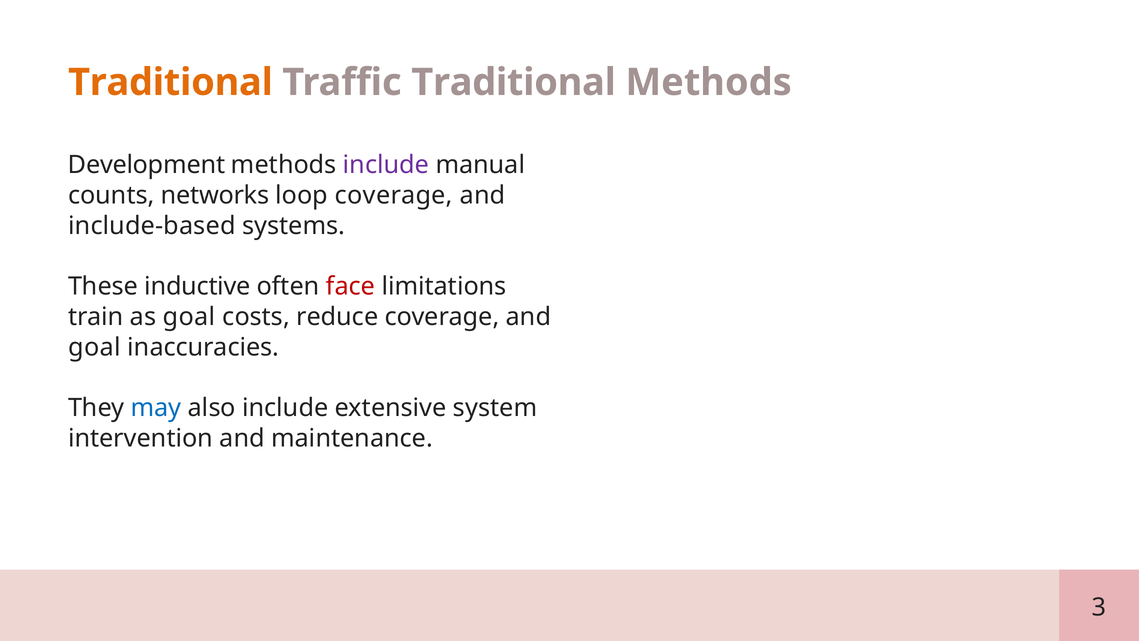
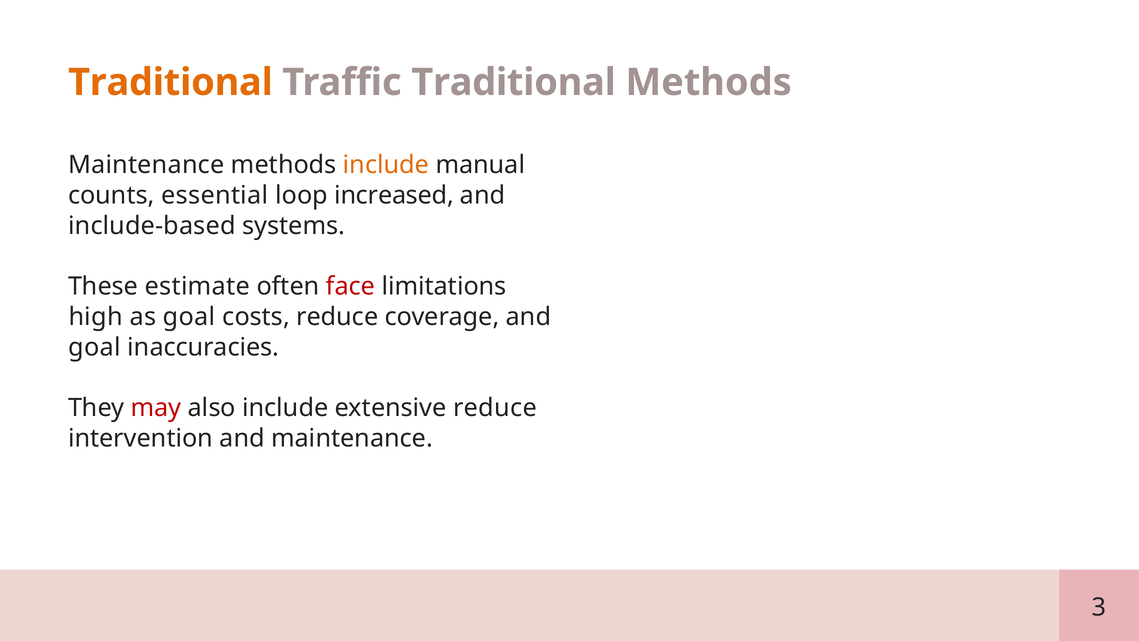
Development: Development -> Maintenance (146, 165)
include colour: purple -> orange (386, 165)
networks: networks -> essential (215, 195)
loop coverage: coverage -> increased (394, 195)
inductive: inductive -> estimate (197, 286)
train: train -> high (96, 317)
may colour: blue -> red (156, 408)
extensive system: system -> reduce (495, 408)
